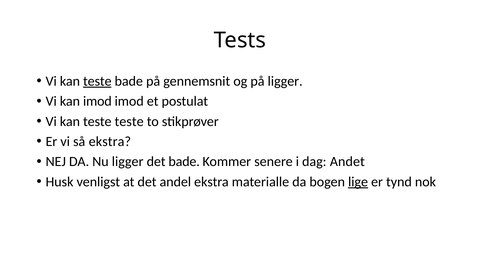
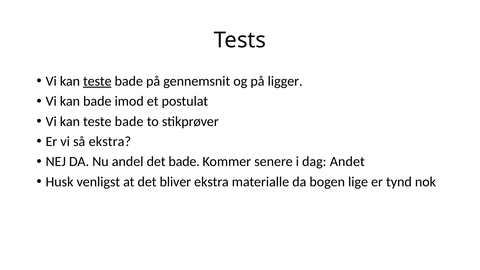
kan imod: imod -> bade (97, 101)
teste: teste -> bade (129, 121)
Nu ligger: ligger -> andel (128, 162)
andel: andel -> bliver (175, 182)
lige underline: present -> none (358, 182)
